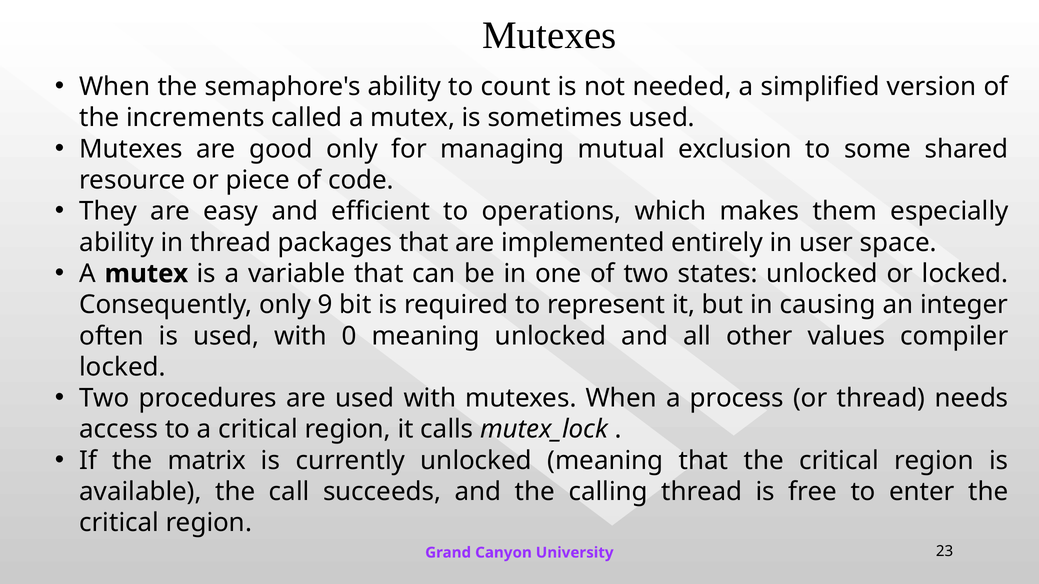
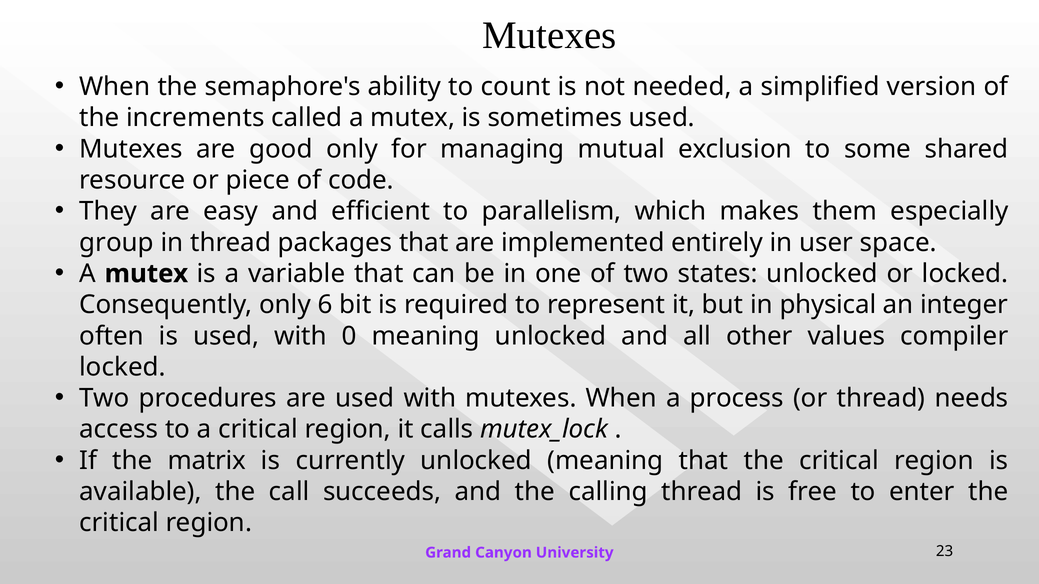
operations: operations -> parallelism (552, 212)
ability: ability -> group (117, 243)
9: 9 -> 6 (325, 305)
causing: causing -> physical (828, 305)
